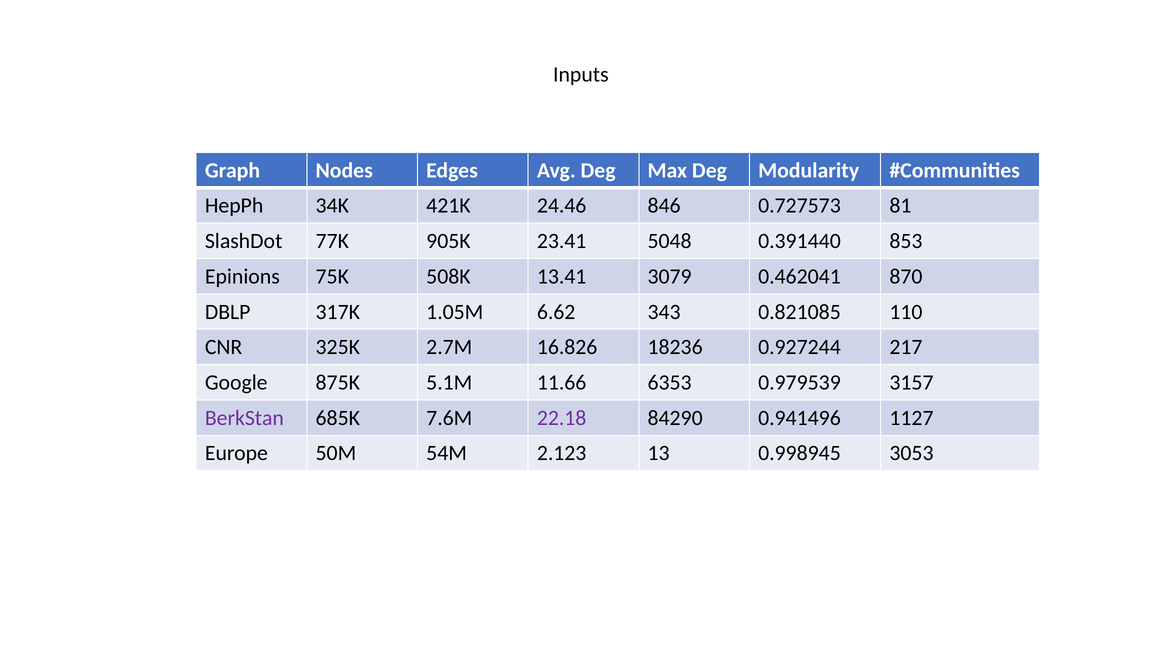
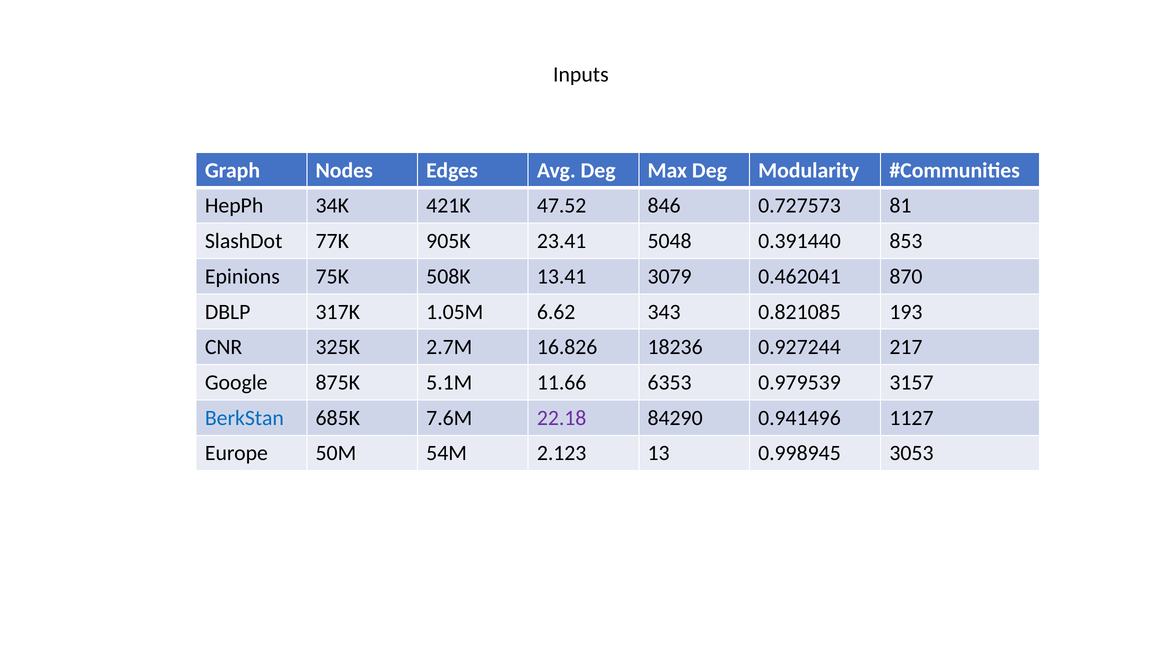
24.46: 24.46 -> 47.52 (562, 206)
110: 110 -> 193 (906, 312)
BerkStan colour: purple -> blue (244, 418)
